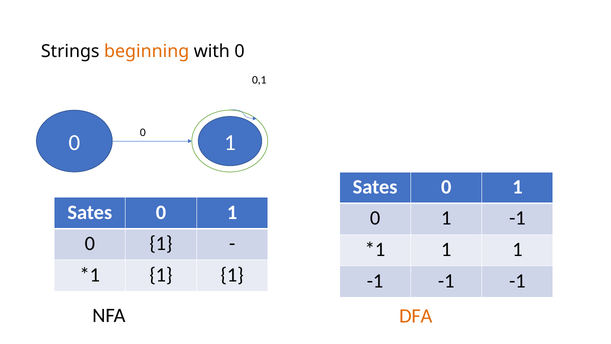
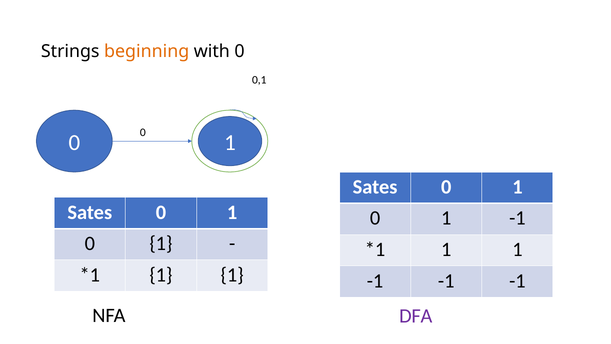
DFA colour: orange -> purple (416, 316)
